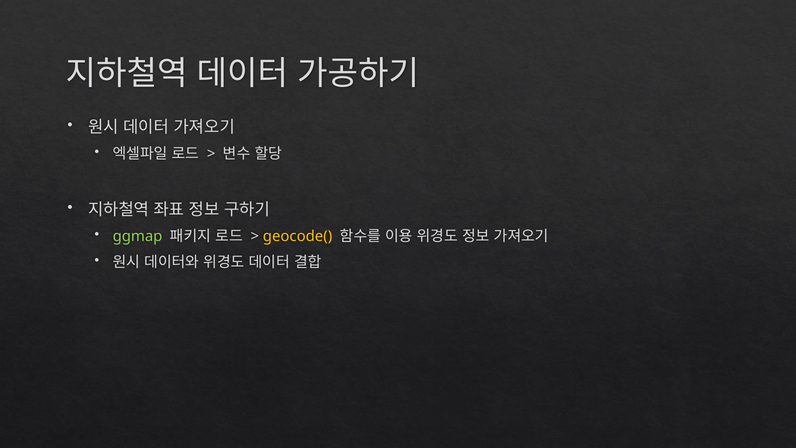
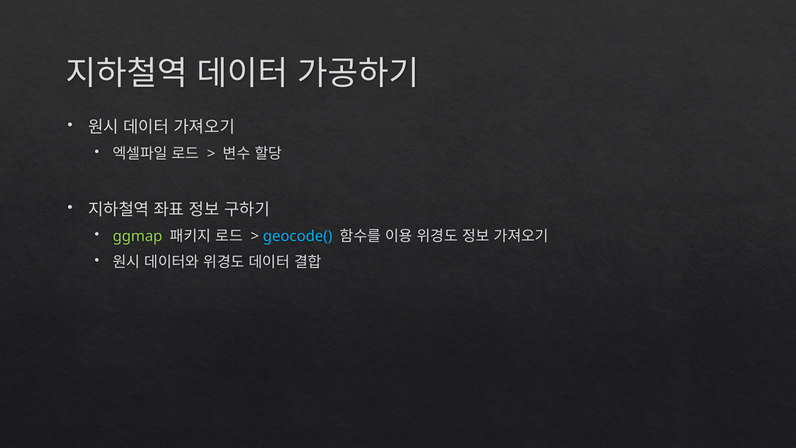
geocode( colour: yellow -> light blue (298, 236)
